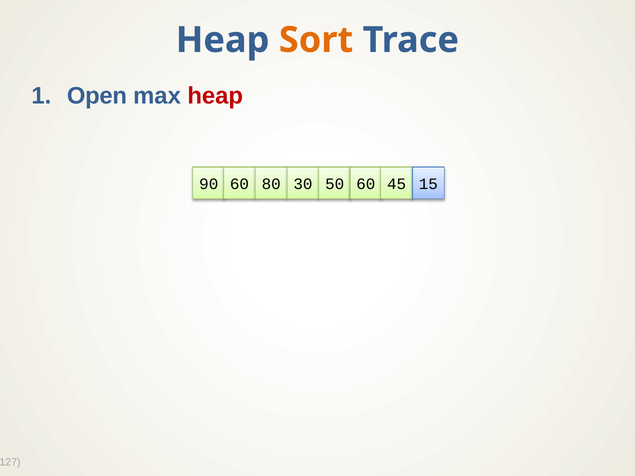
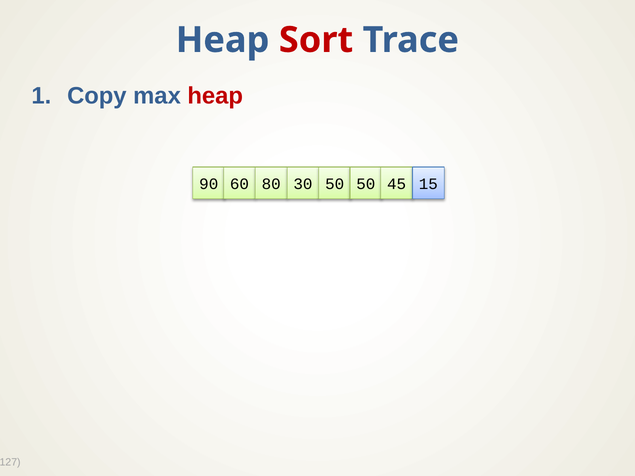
Sort colour: orange -> red (316, 40)
Open: Open -> Copy (97, 96)
50 60: 60 -> 50 (366, 184)
